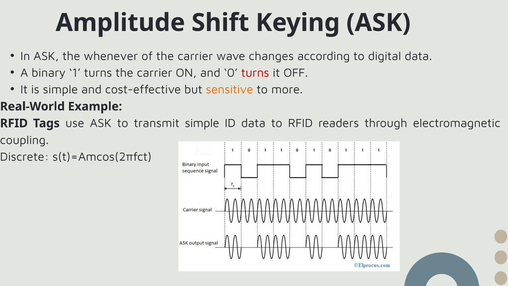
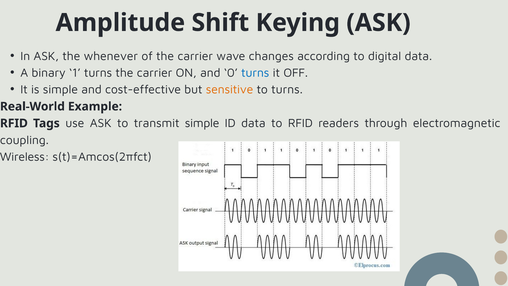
turns colour: red -> blue (255, 73)
to more: more -> turns (287, 90)
Discrete: Discrete -> Wireless (25, 157)
